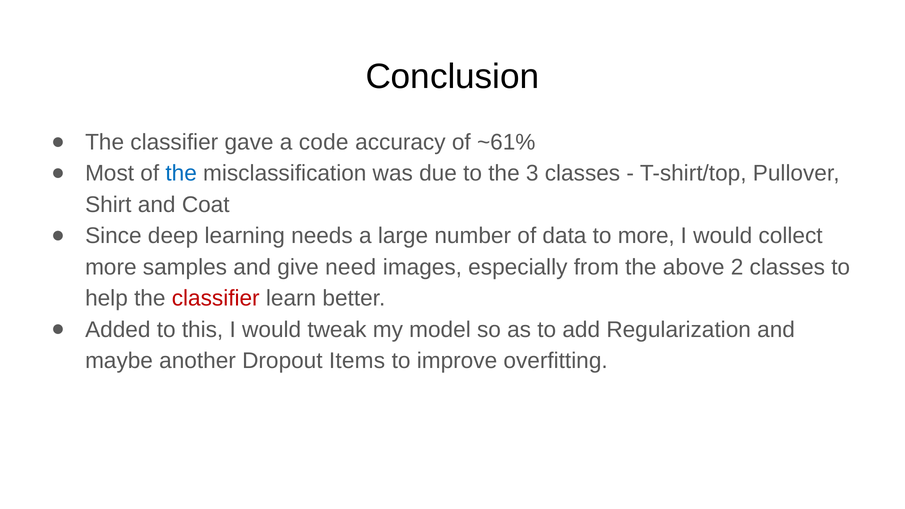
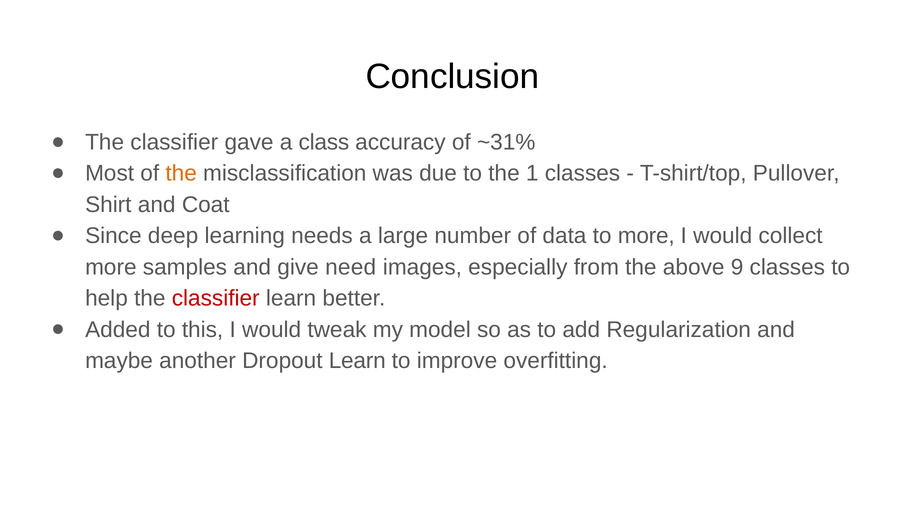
code: code -> class (324, 142)
~61%: ~61% -> ~31% (506, 142)
the colour: blue -> orange (181, 174)
3: 3 -> 1 (532, 174)
2: 2 -> 9 (737, 267)
Dropout Items: Items -> Learn (357, 361)
